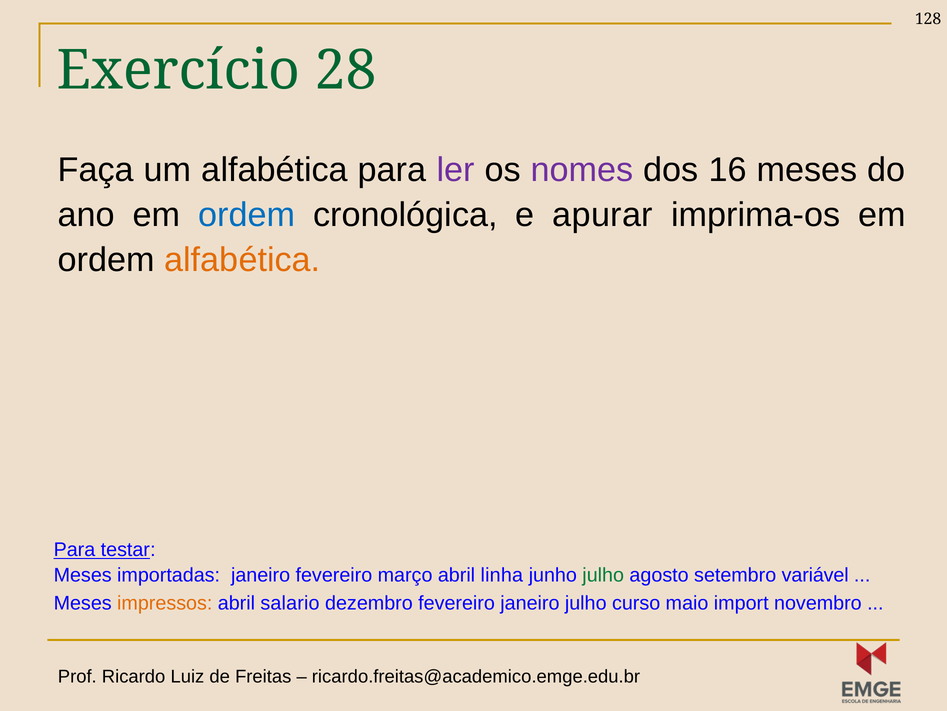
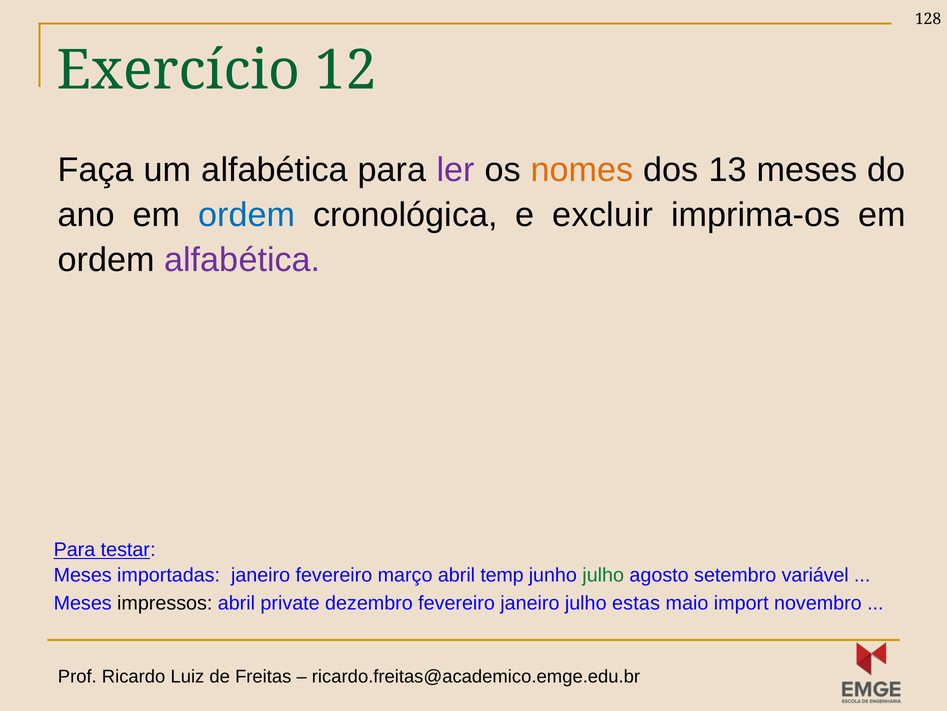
28: 28 -> 12 (346, 71)
nomes colour: purple -> orange (582, 170)
16: 16 -> 13 (728, 170)
apurar: apurar -> excluir (603, 215)
alfabética colour: orange -> purple (242, 260)
linha: linha -> temp (502, 575)
impressos colour: orange -> black (165, 603)
salario: salario -> private (290, 603)
curso: curso -> estas (636, 603)
